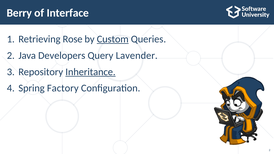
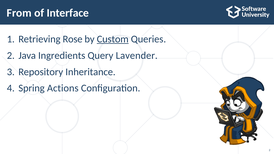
Berry: Berry -> From (19, 13)
Developers: Developers -> Ingredients (62, 56)
Inheritance underline: present -> none (90, 72)
Factory: Factory -> Actions (63, 88)
